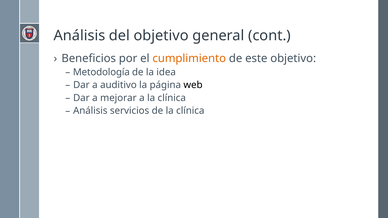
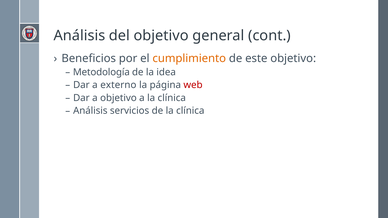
auditivo: auditivo -> externo (118, 85)
web colour: black -> red (193, 85)
a mejorar: mejorar -> objetivo (118, 98)
